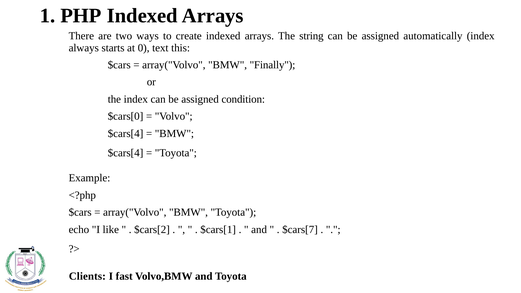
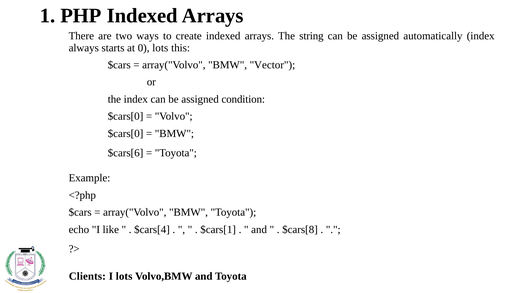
0 text: text -> lots (160, 48)
Finally: Finally -> Vector (272, 65)
$cars[4: $cars[4 -> $cars[0 (126, 134)
$cars[4: $cars[4 -> $cars[6 (126, 153)
$cars[2: $cars[2 -> $cars[4 (152, 229)
$cars[7: $cars[7 -> $cars[8 (300, 229)
I fast: fast -> lots (124, 276)
